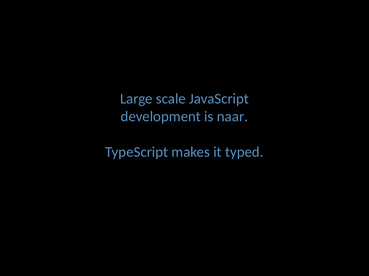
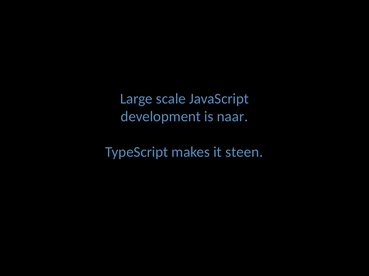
typed: typed -> steen (244, 153)
